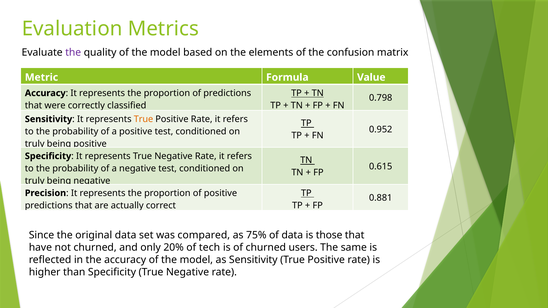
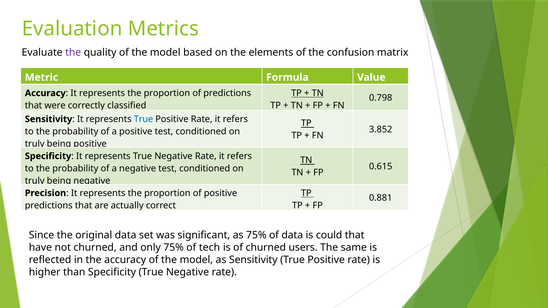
True colour: orange -> blue (143, 119)
0.952: 0.952 -> 3.852 (381, 129)
compared: compared -> significant (204, 235)
those: those -> could (329, 235)
only 20%: 20% -> 75% (174, 248)
